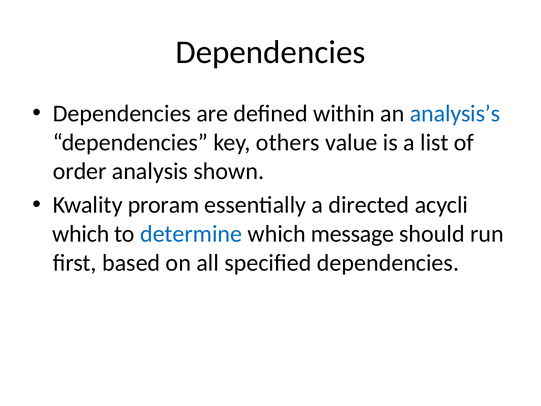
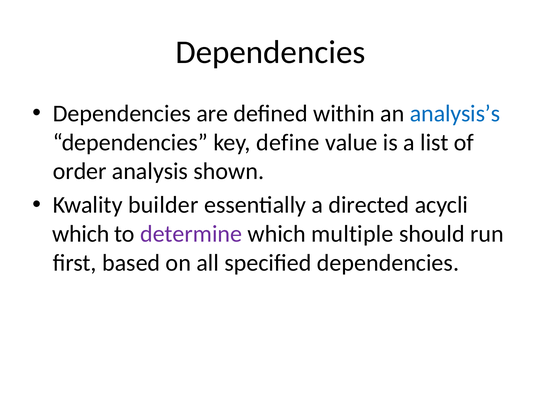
others: others -> define (288, 142)
proram: proram -> builder (163, 205)
determine colour: blue -> purple (191, 234)
message: message -> multiple (352, 234)
